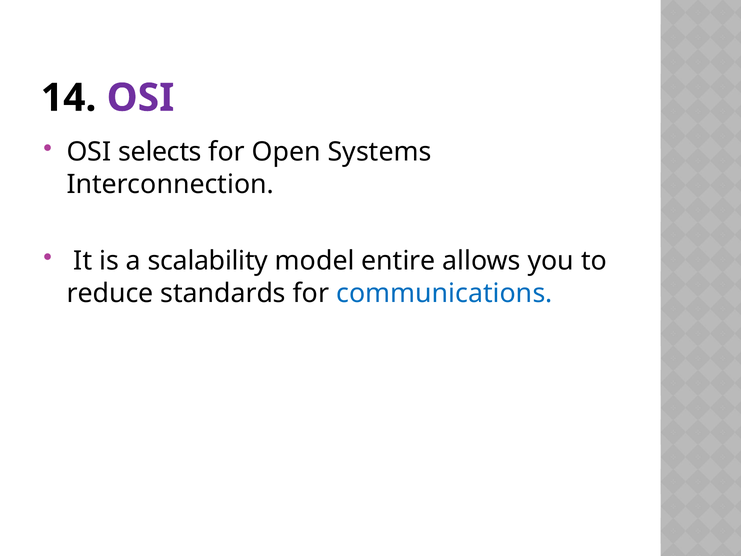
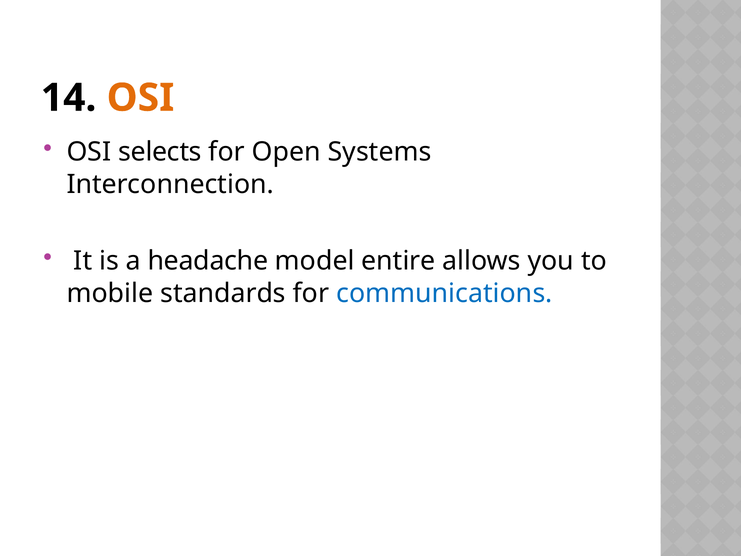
OSI colour: purple -> orange (141, 98)
scalability: scalability -> headache (208, 261)
reduce: reduce -> mobile (110, 293)
